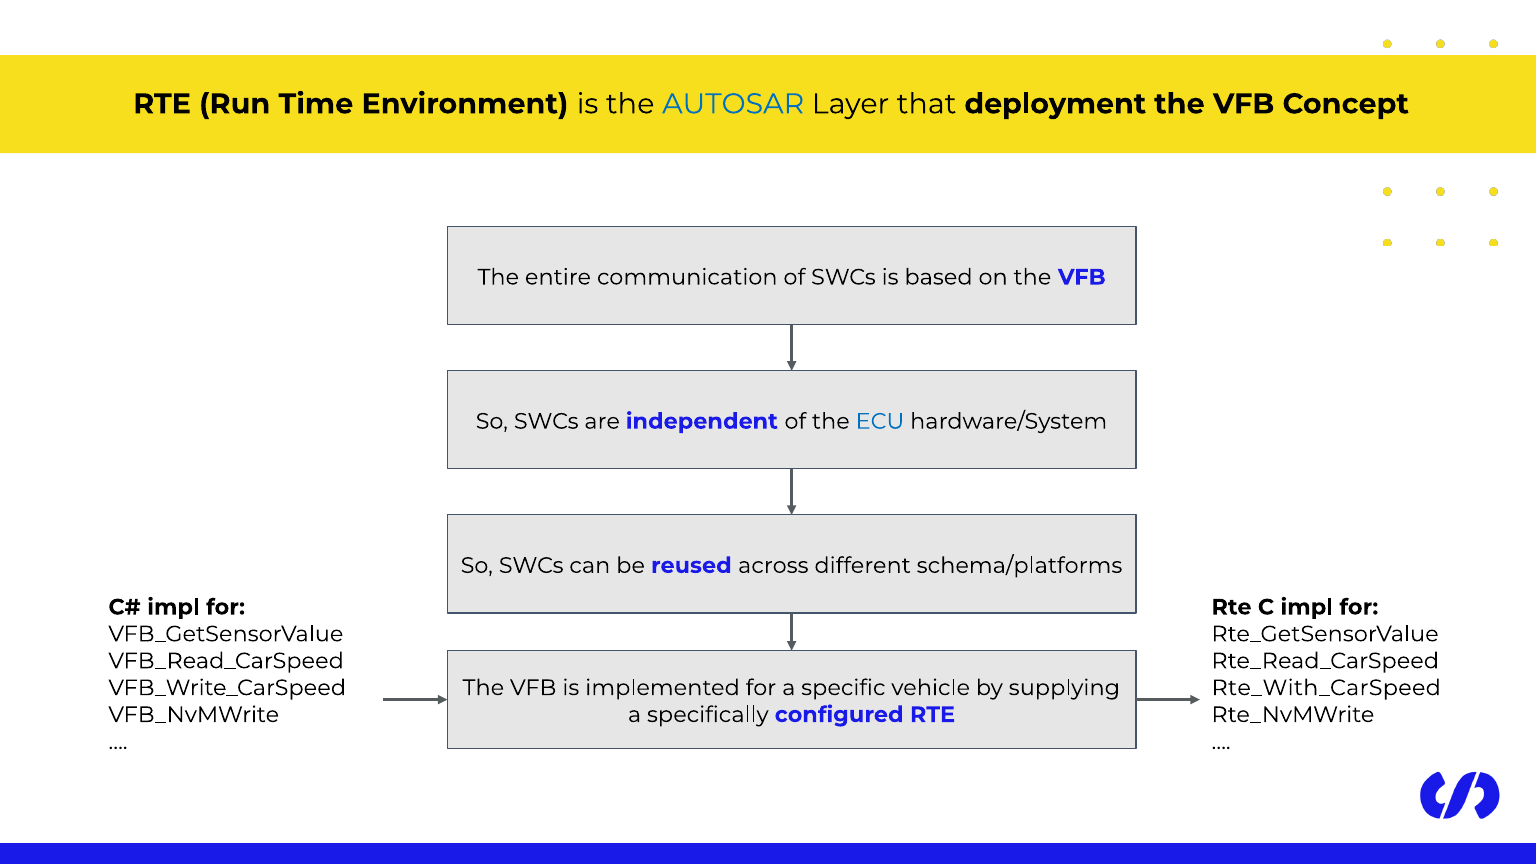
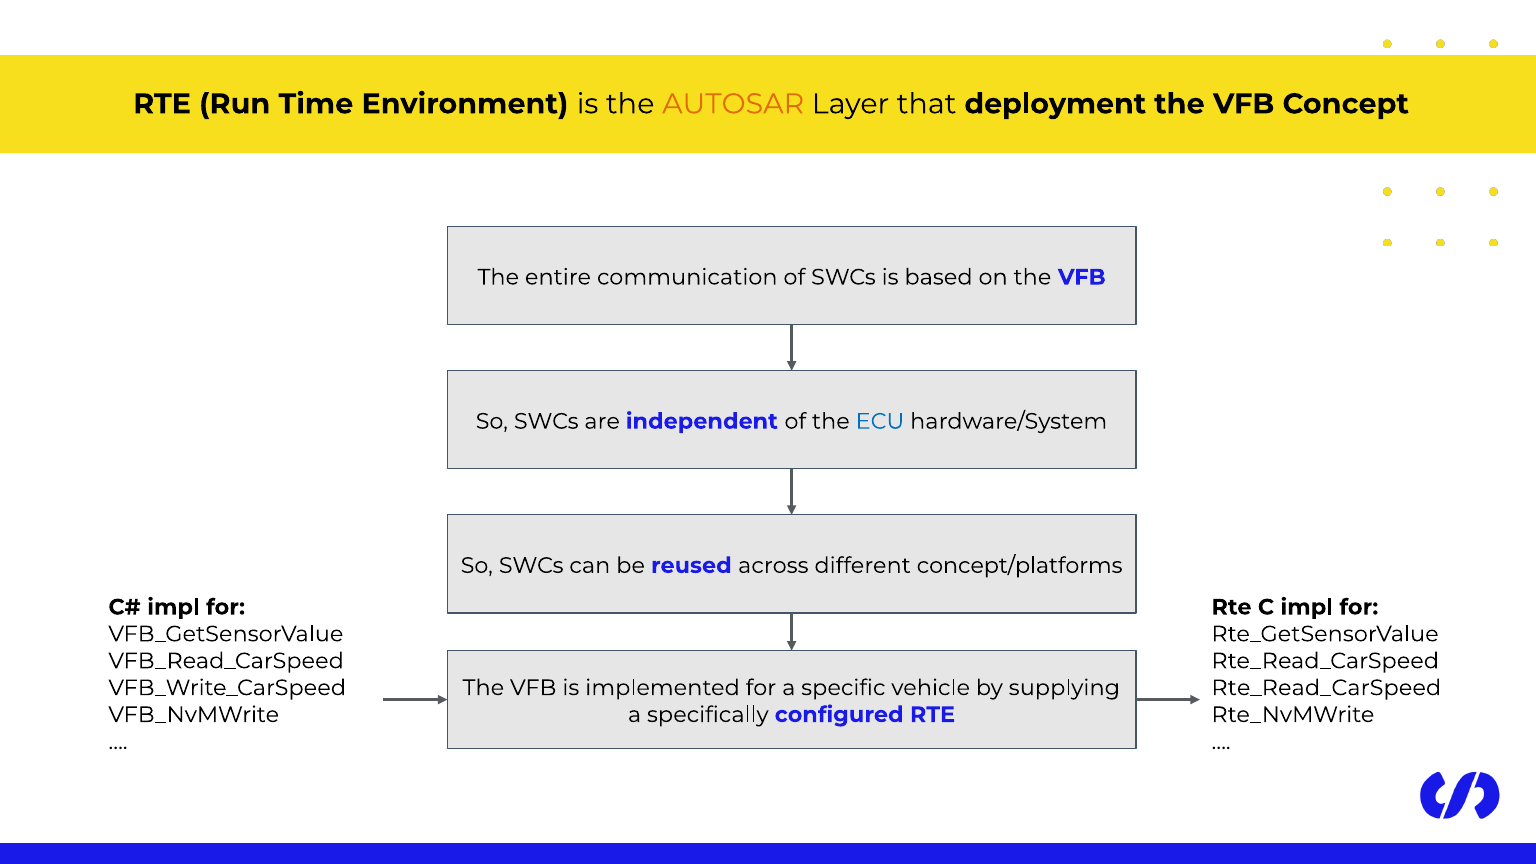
AUTOSAR colour: blue -> orange (733, 104)
schema/platforms: schema/platforms -> concept/platforms (1020, 566)
Rte_With_CarSpeed: Rte_With_CarSpeed -> Rte_Read_CarSpeed (1326, 688)
